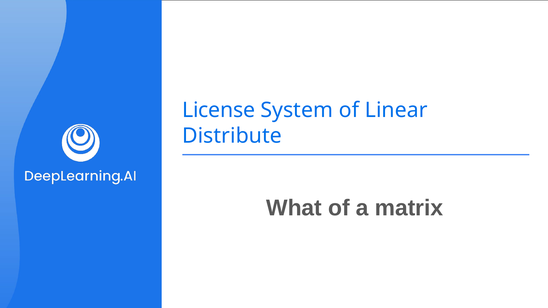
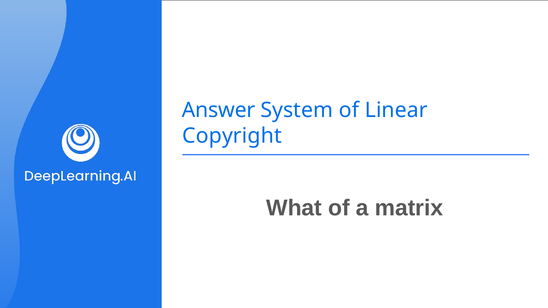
License: License -> Answer (219, 110)
Distribute: Distribute -> Copyright (232, 136)
